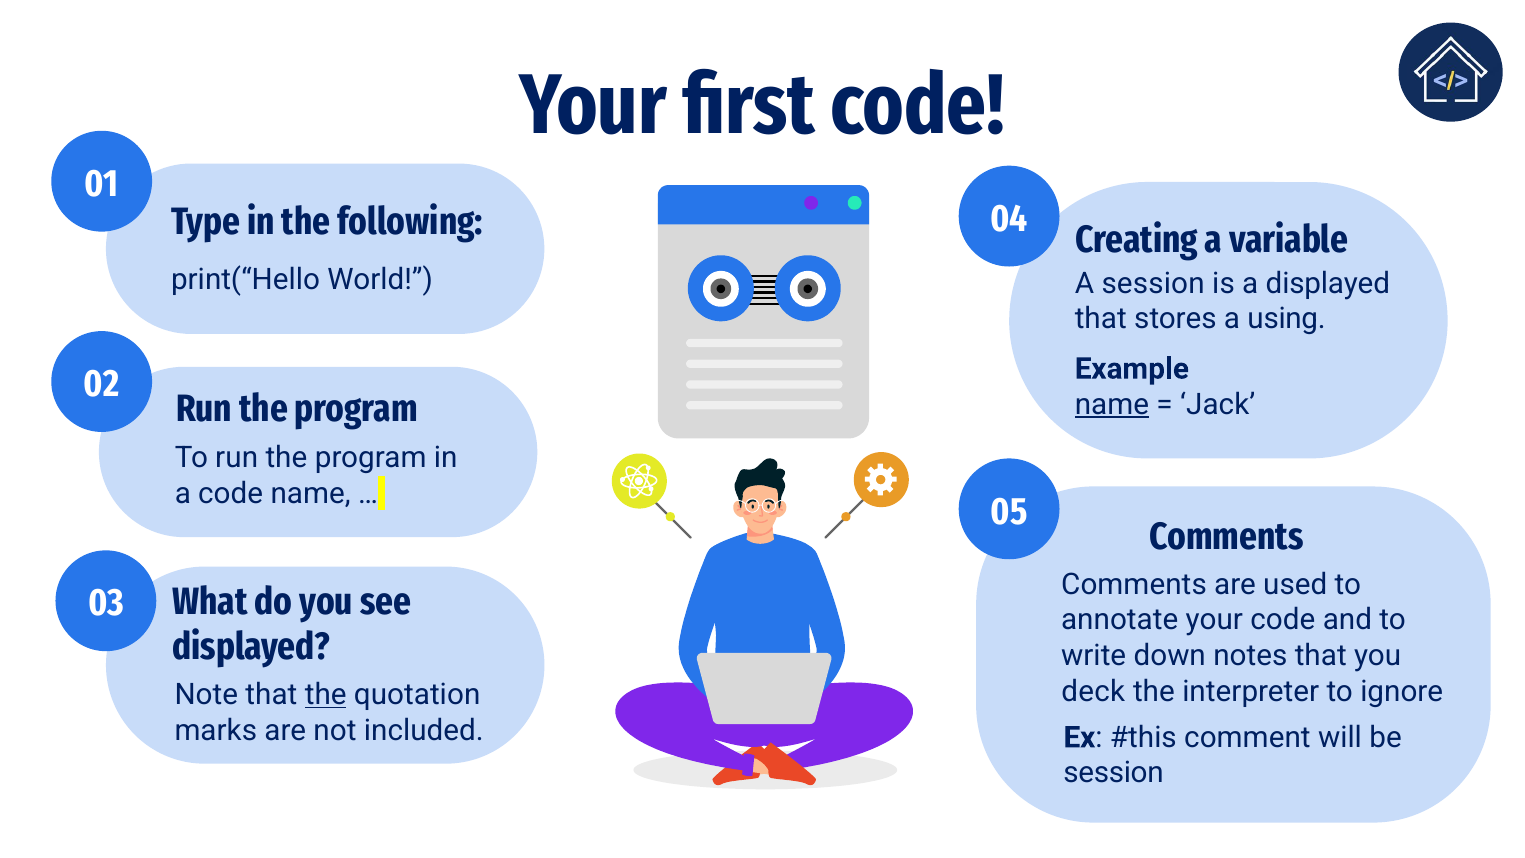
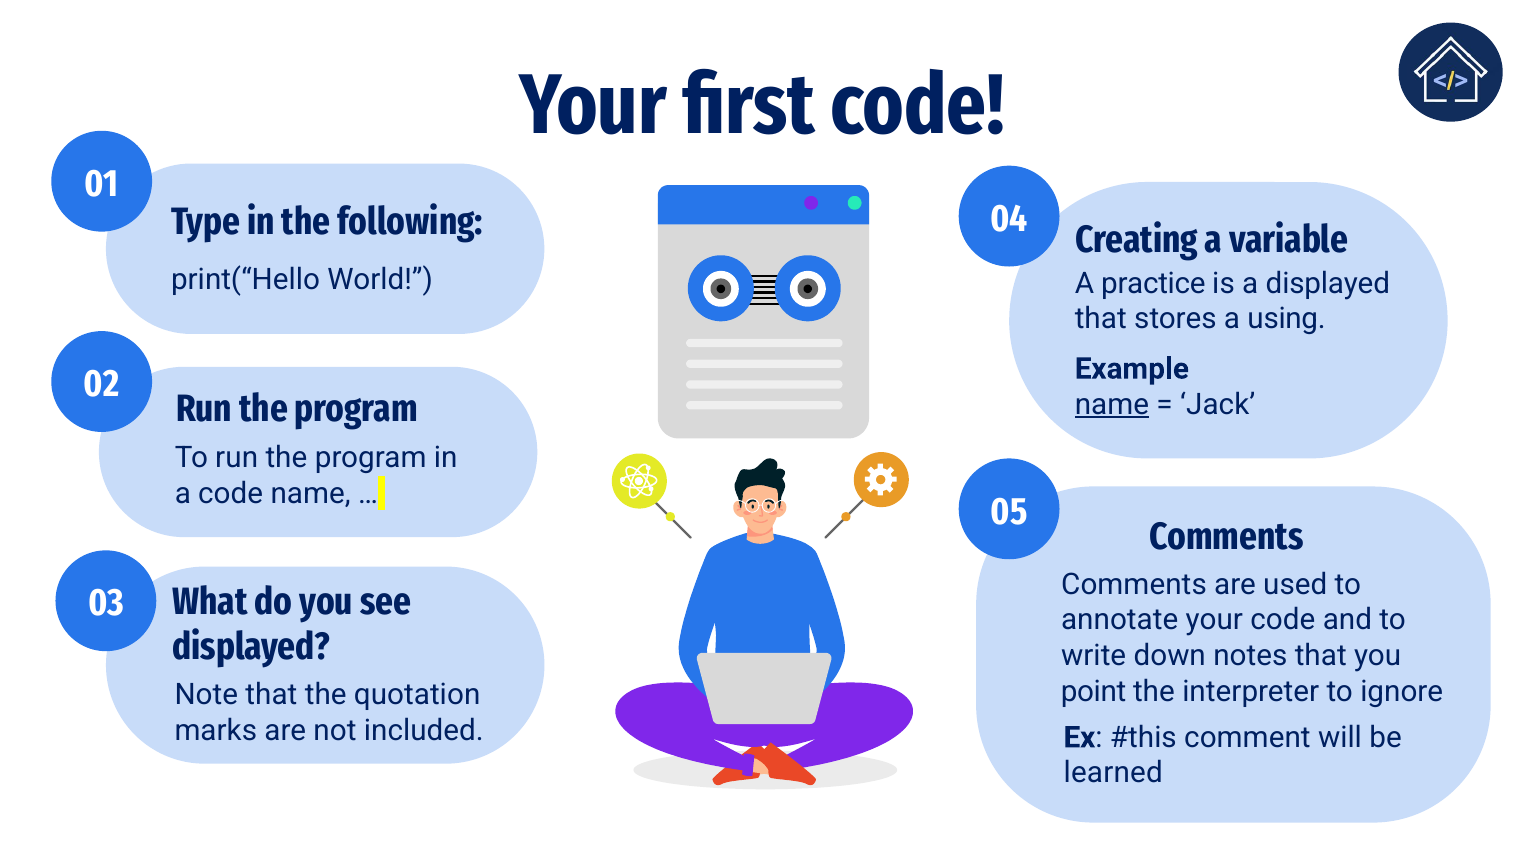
A session: session -> practice (1153, 283)
deck: deck -> point (1094, 691)
the underline: present -> none (326, 695)
session: session -> learned (1113, 773)
